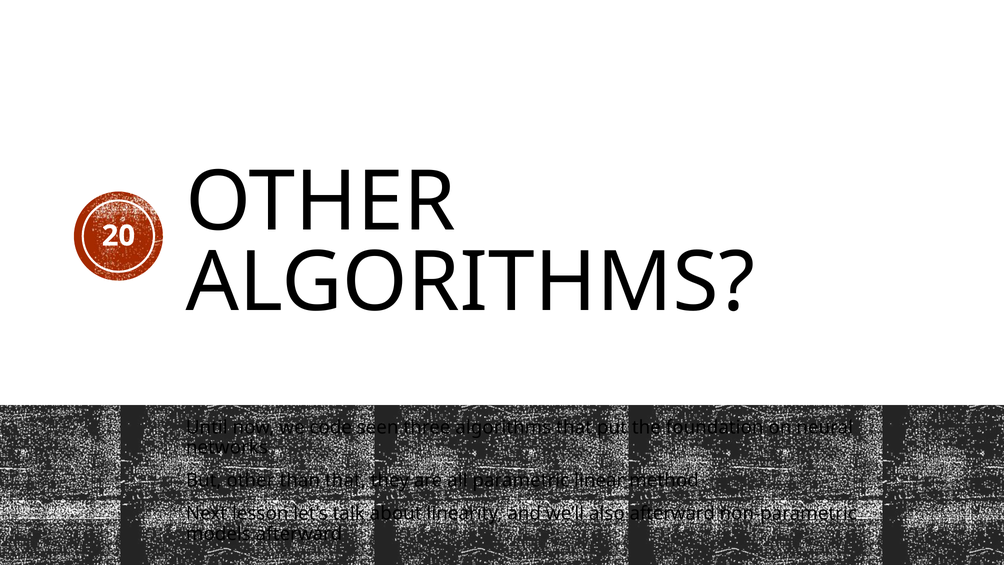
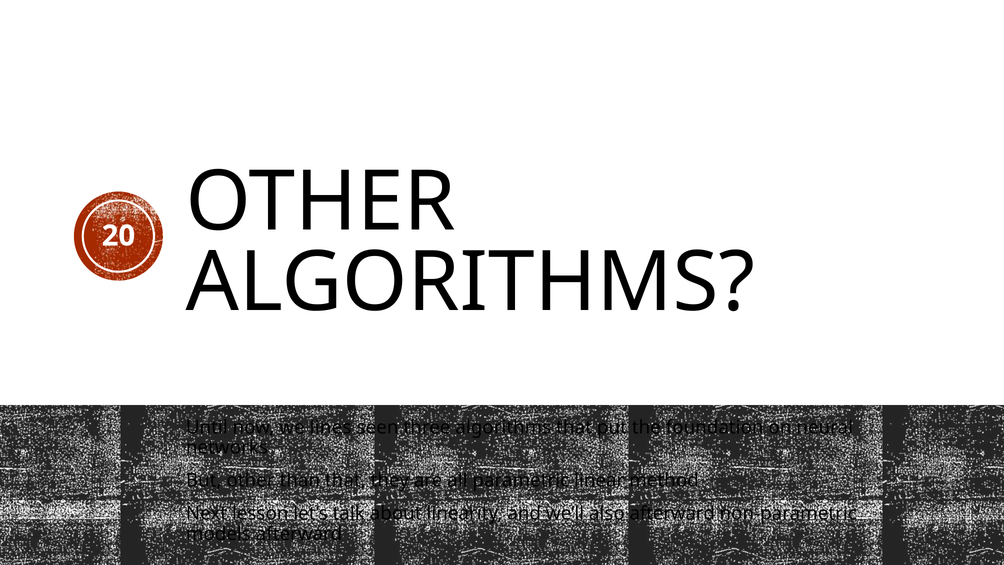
code: code -> lines (331, 427)
